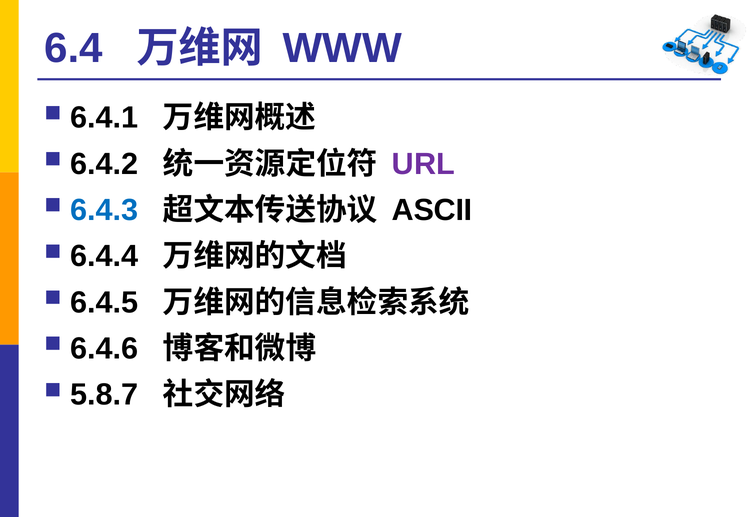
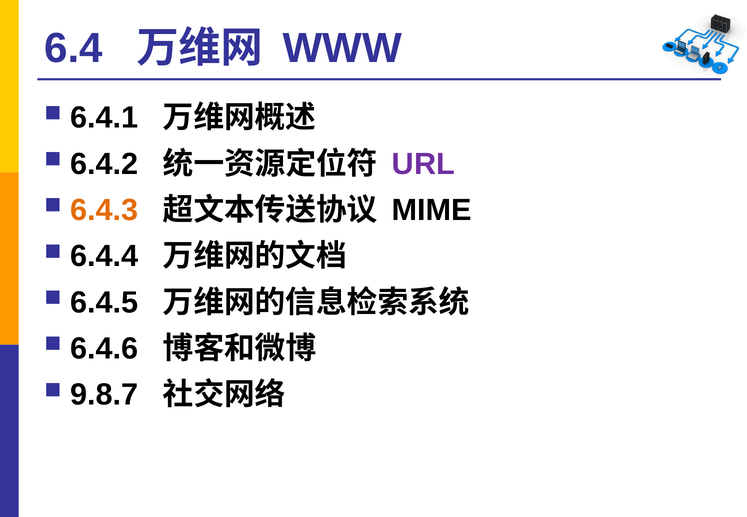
6.4.3 colour: blue -> orange (104, 210)
ASCII: ASCII -> MIME (432, 210)
5.8.7: 5.8.7 -> 9.8.7 (104, 395)
